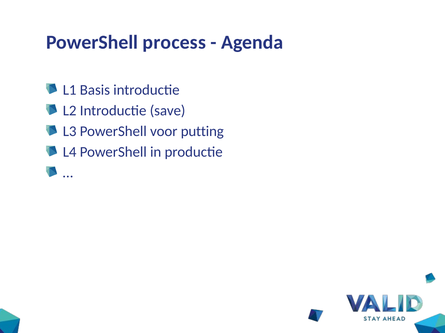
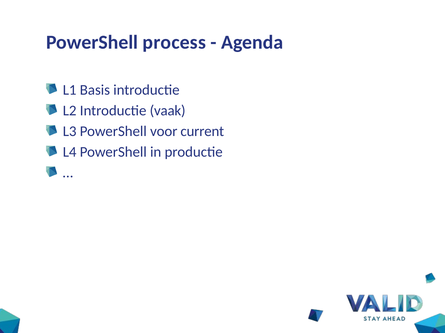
save: save -> vaak (168, 111)
putting: putting -> current (202, 132)
